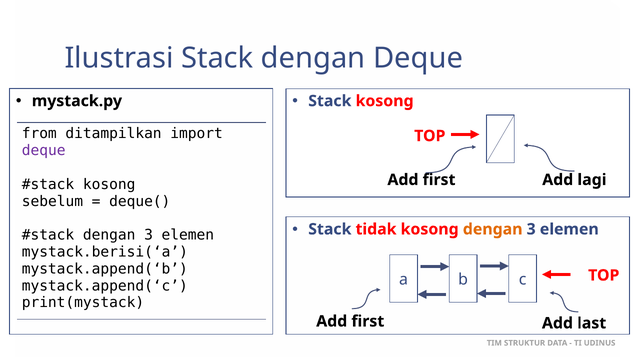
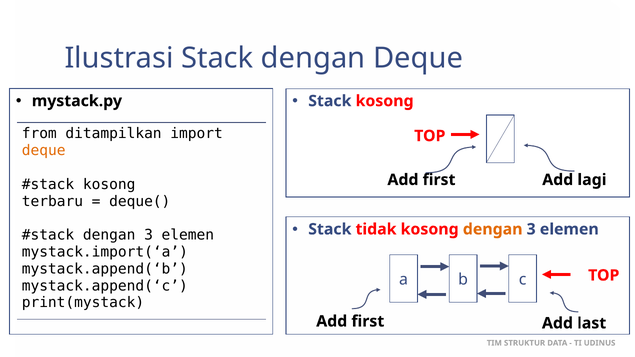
deque colour: purple -> orange (44, 151)
sebelum: sebelum -> terbaru (52, 201)
mystack.berisi(‘a: mystack.berisi(‘a -> mystack.import(‘a (105, 252)
